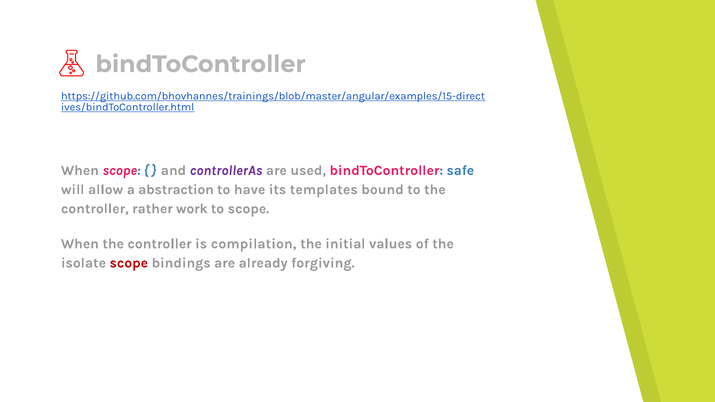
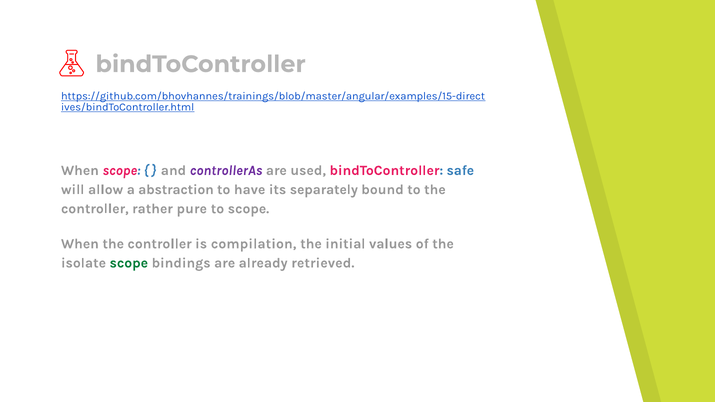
templates: templates -> separately (324, 190)
work: work -> pure (192, 209)
scope colour: red -> green (129, 263)
forgiving: forgiving -> retrieved (323, 263)
